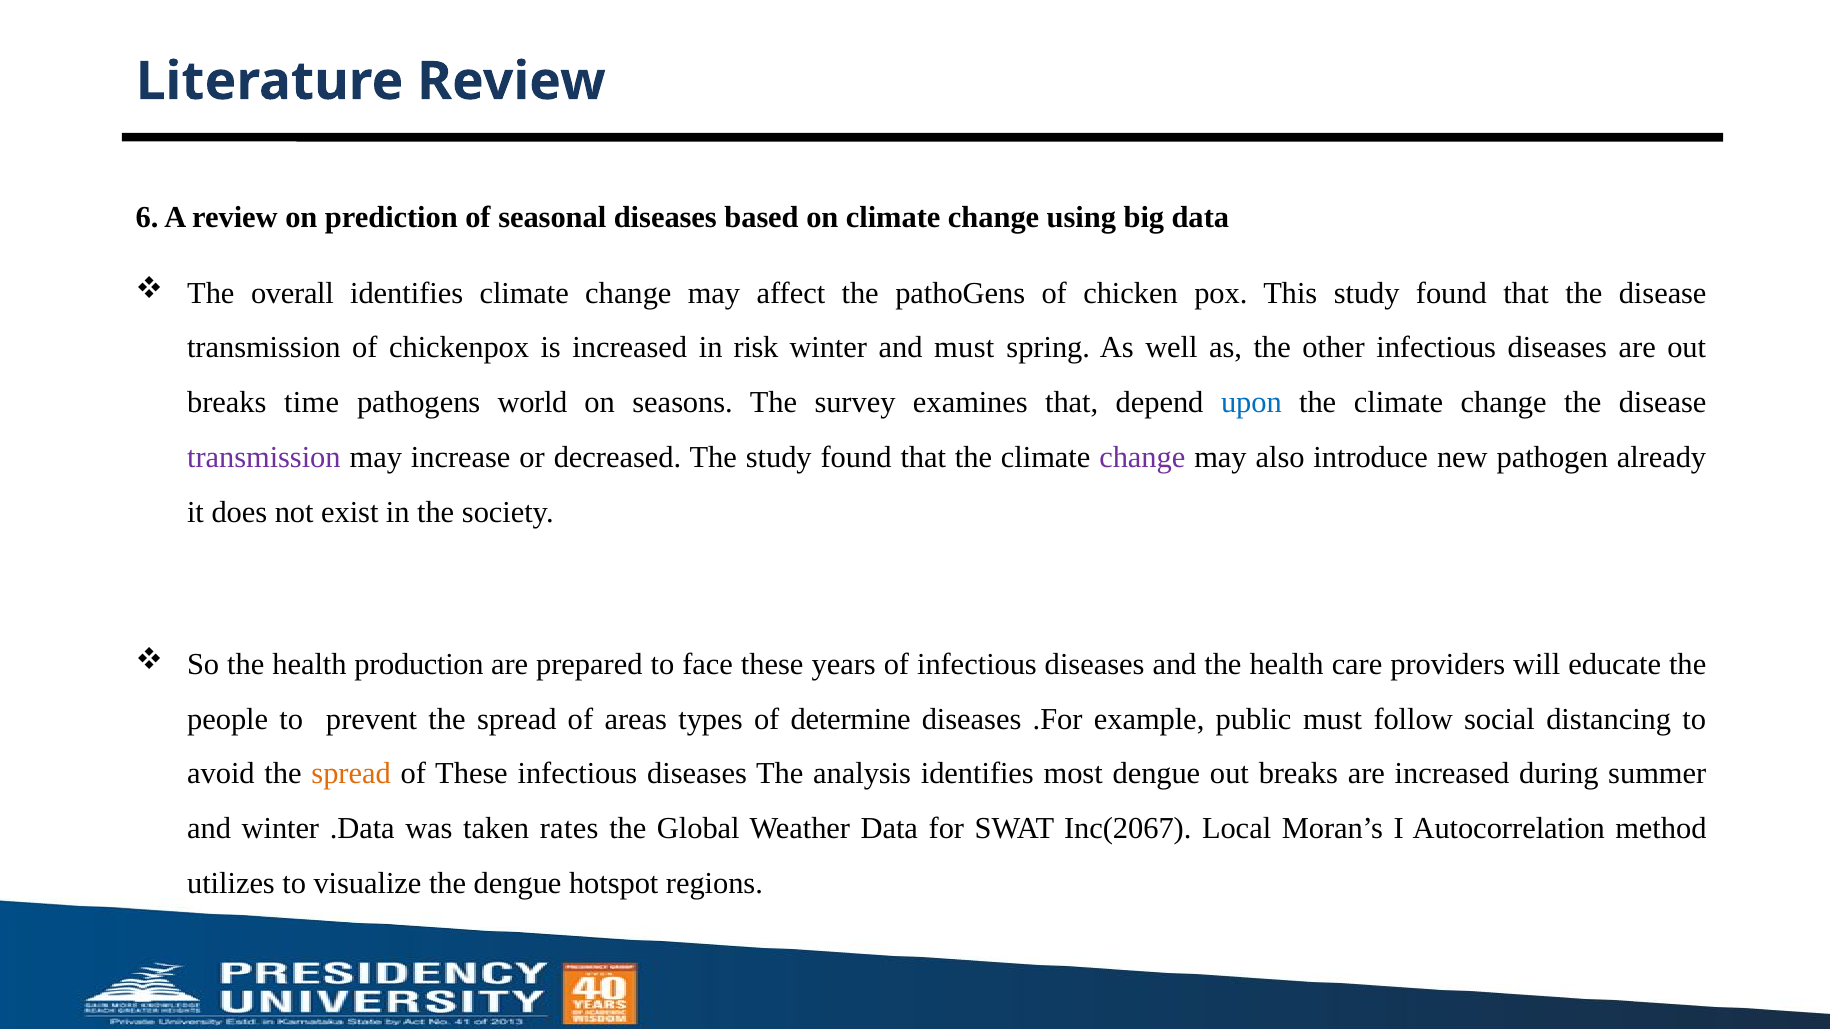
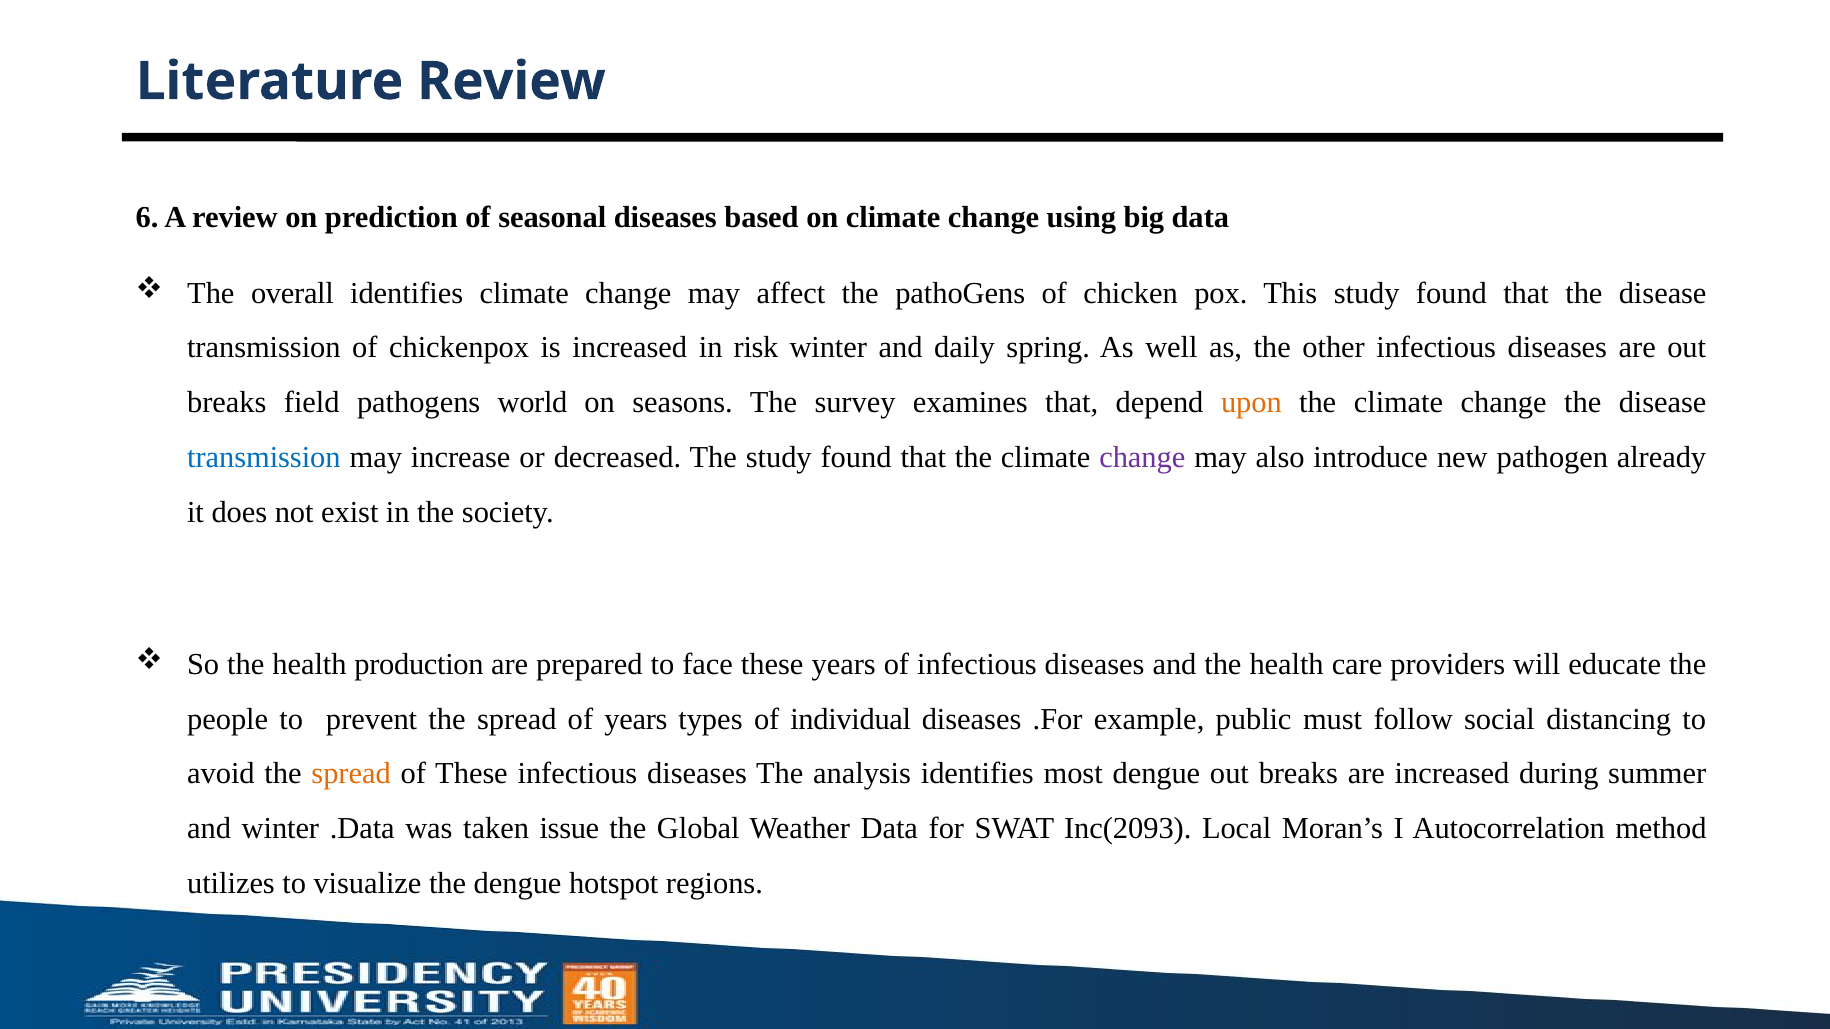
and must: must -> daily (964, 348)
time: time -> field (312, 403)
upon colour: blue -> orange (1251, 403)
transmission colour: purple -> blue (264, 458)
of areas: areas -> years (636, 719)
determine: determine -> individual (851, 719)
rates: rates -> issue (569, 829)
Inc(2067: Inc(2067 -> Inc(2093 (1128, 829)
